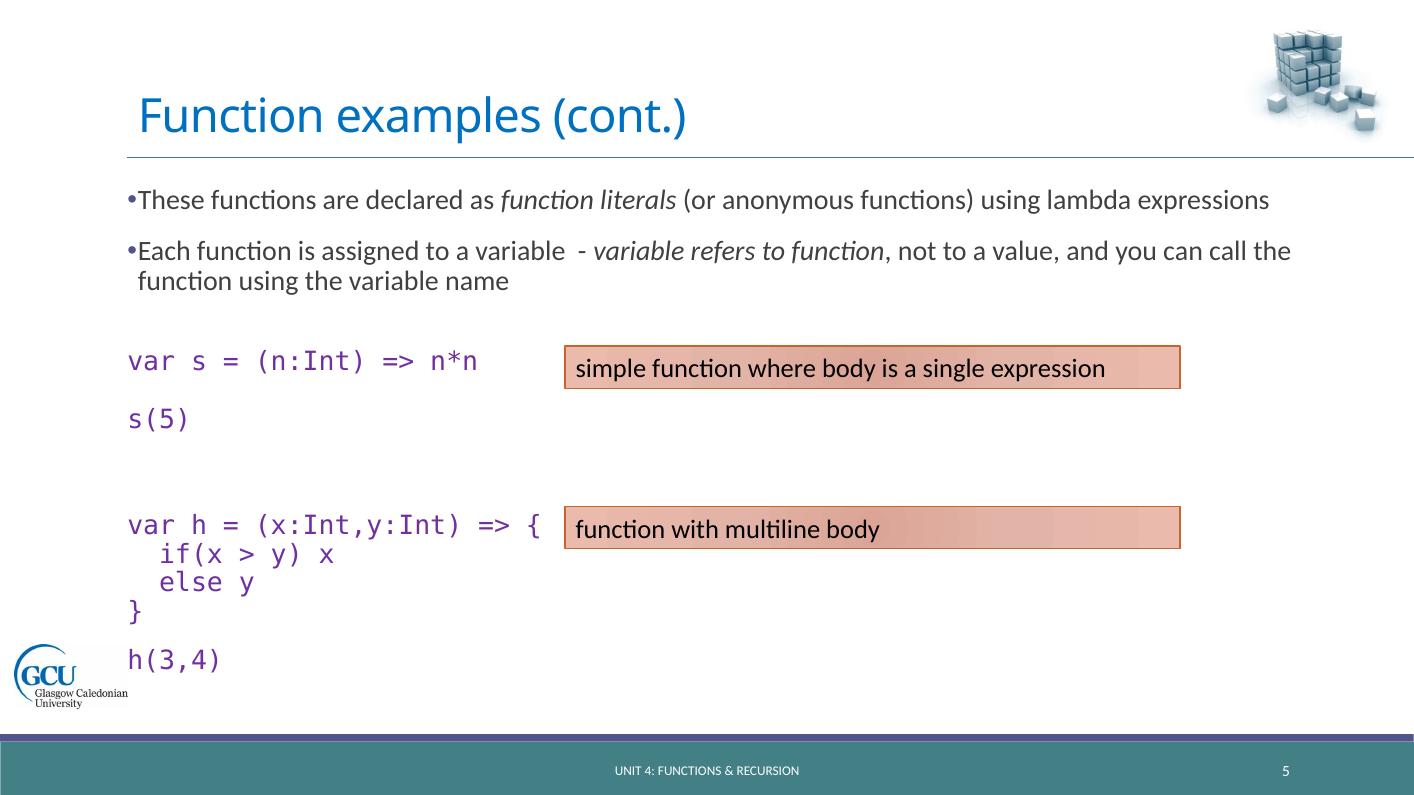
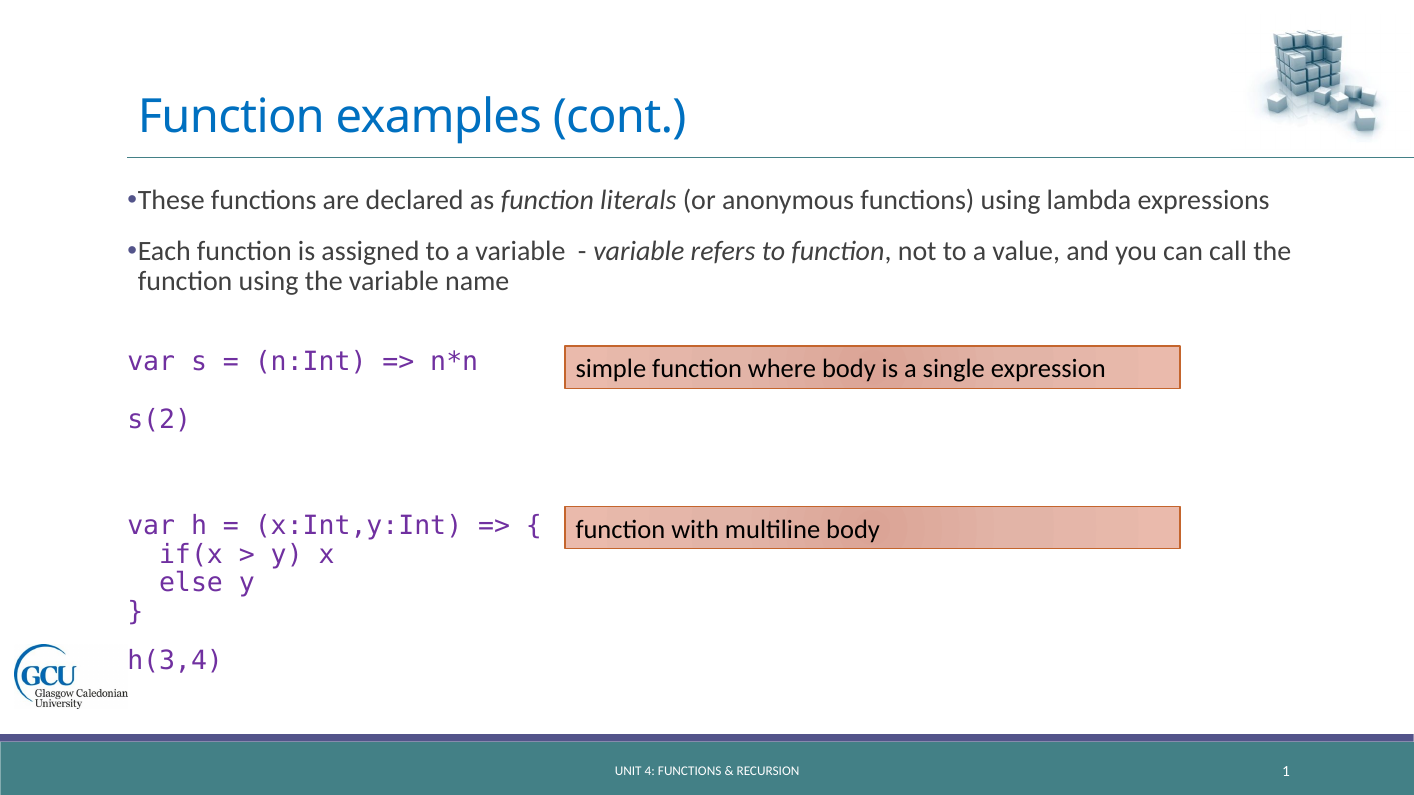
s(5: s(5 -> s(2 (159, 419)
5: 5 -> 1 (1286, 771)
